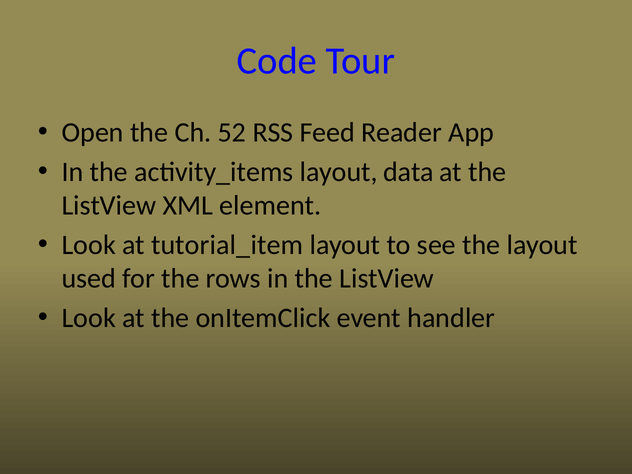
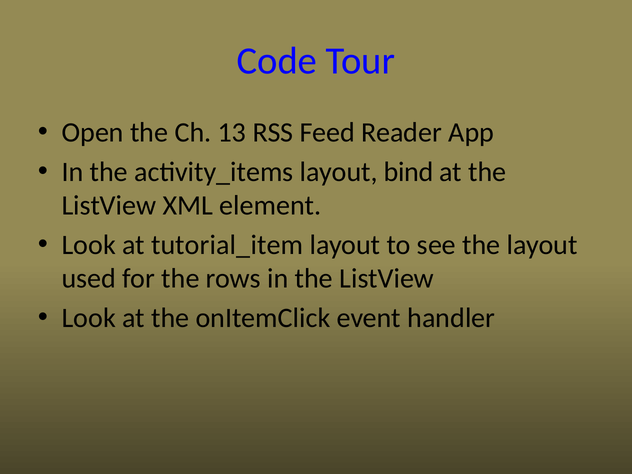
52: 52 -> 13 (232, 133)
data: data -> bind (409, 172)
